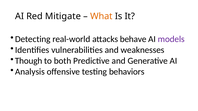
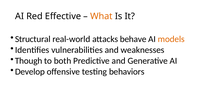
Mitigate: Mitigate -> Effective (63, 16)
Detecting: Detecting -> Structural (33, 39)
models colour: purple -> orange (171, 39)
Analysis: Analysis -> Develop (30, 72)
